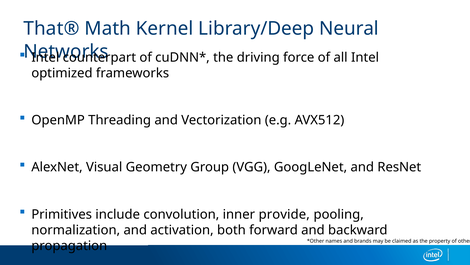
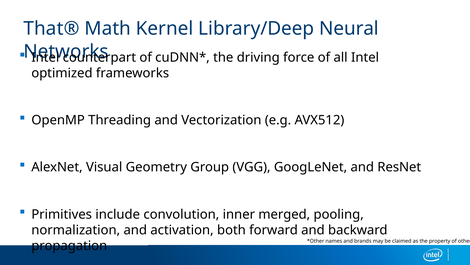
provide: provide -> merged (284, 214)
